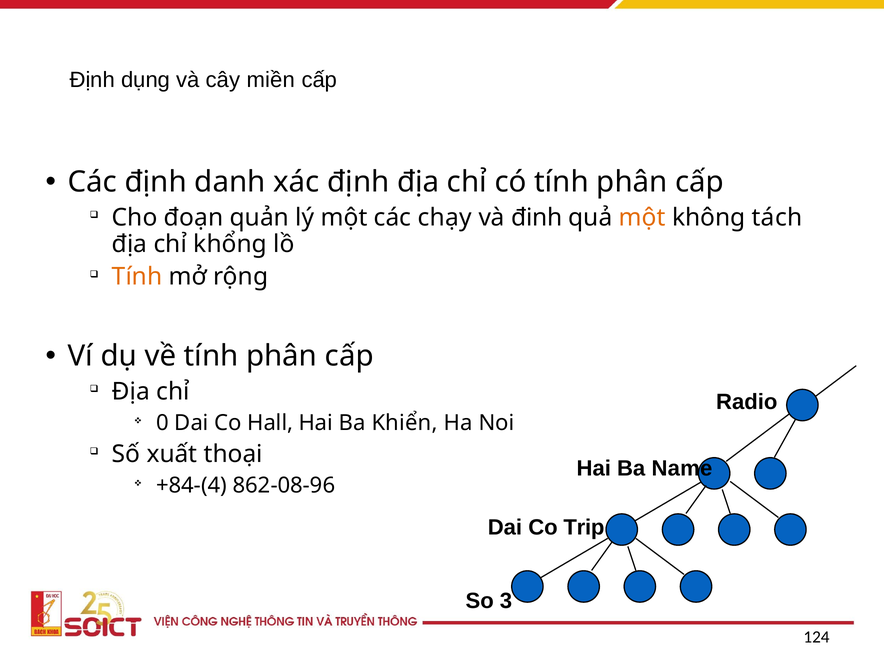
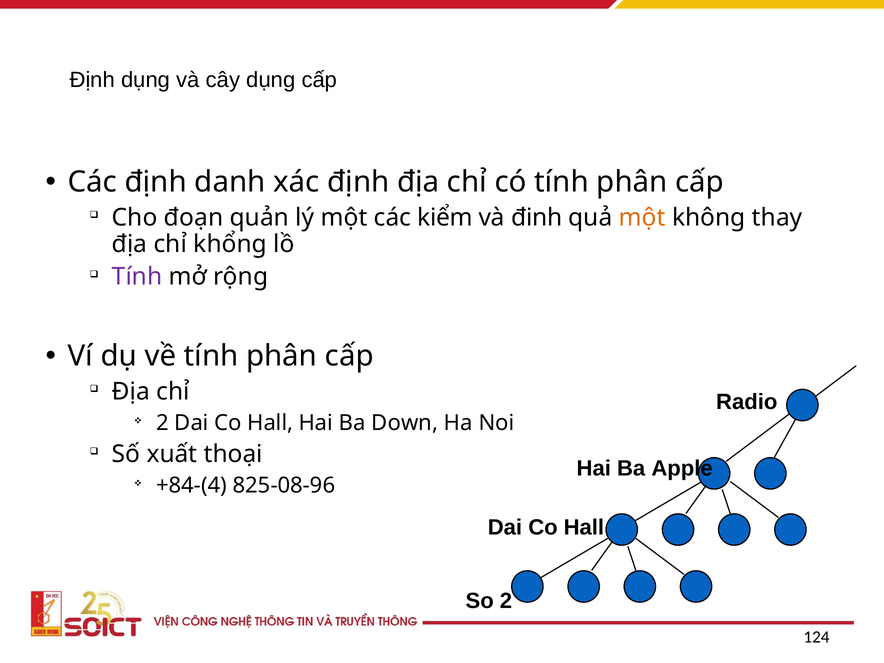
cây miền: miền -> dụng (271, 80)
chạy: chạy -> kiểm (445, 218)
tách: tách -> thay (777, 218)
Tính colour: orange -> purple (137, 277)
0: 0 -> 2 (162, 423)
Khiển: Khiển -> Down (405, 423)
Name: Name -> Apple (682, 469)
862-08-96: 862-08-96 -> 825-08-96 (284, 485)
Trip: Trip -> Hall (584, 527)
So 3: 3 -> 2 (506, 601)
